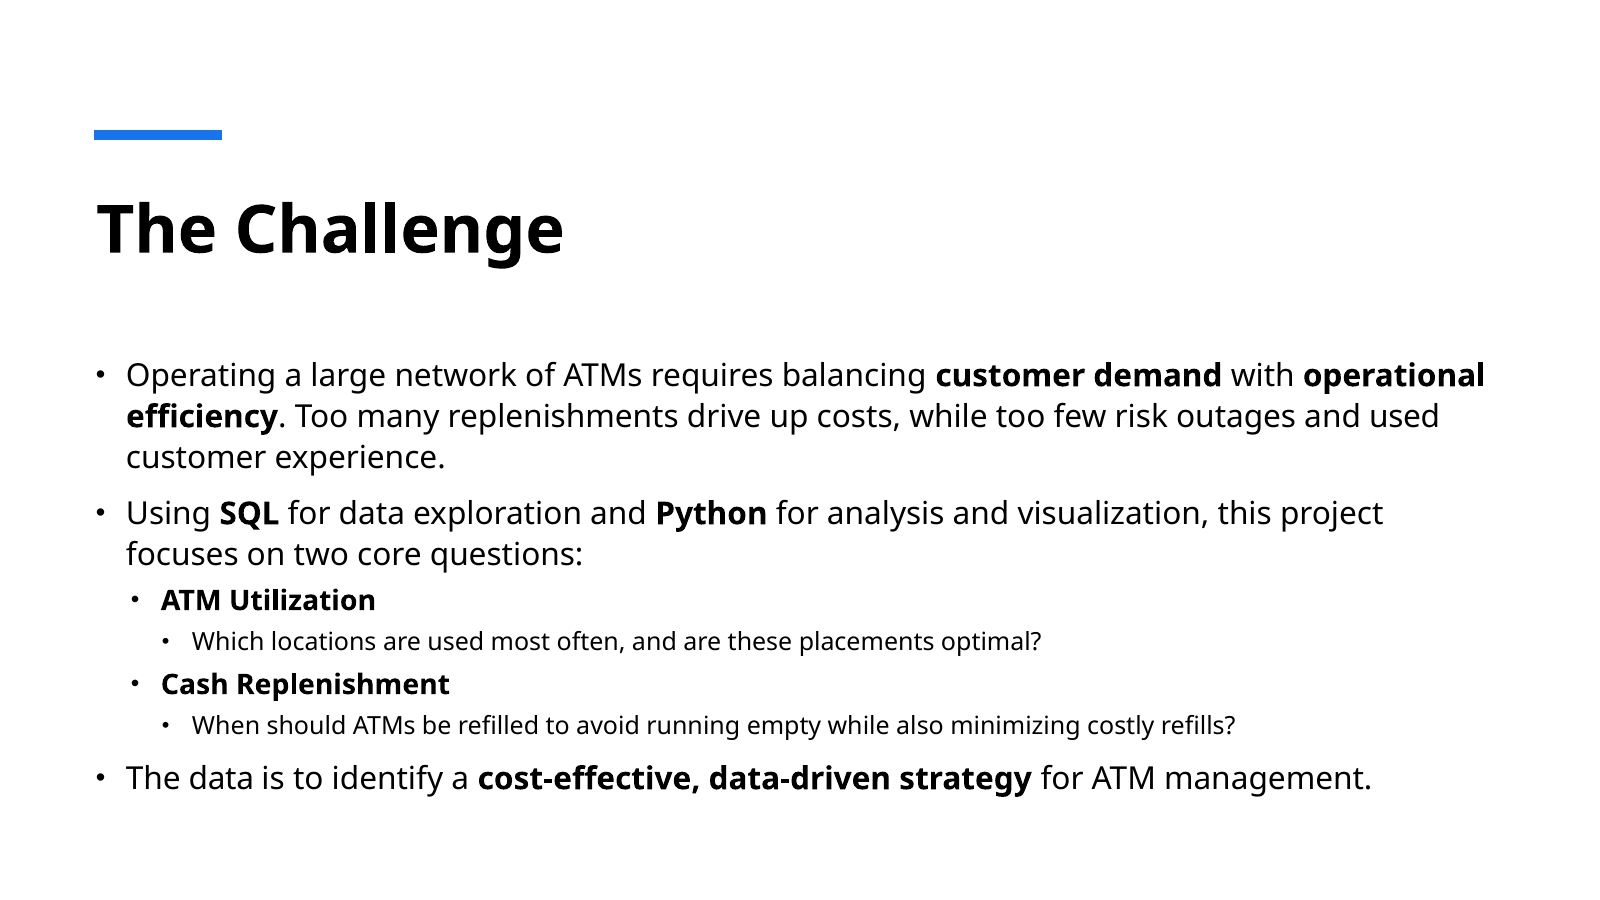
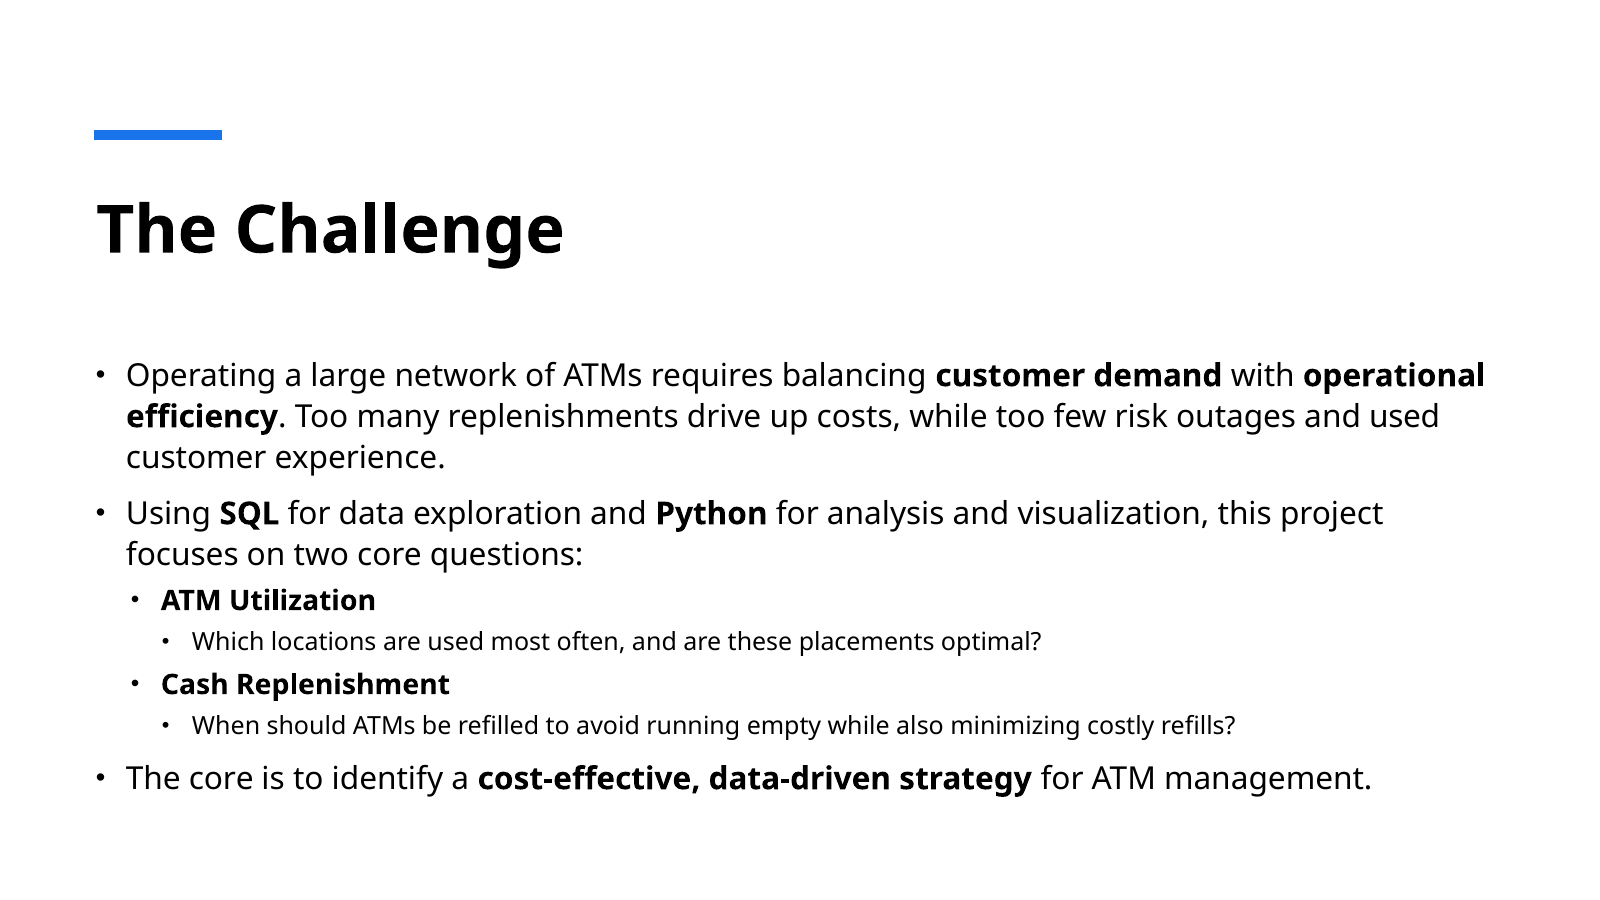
The data: data -> core (221, 779)
